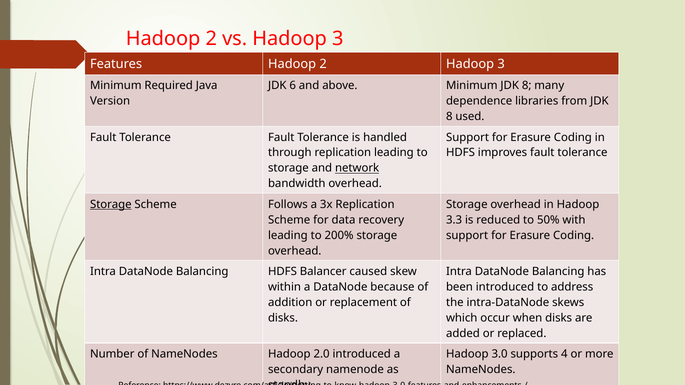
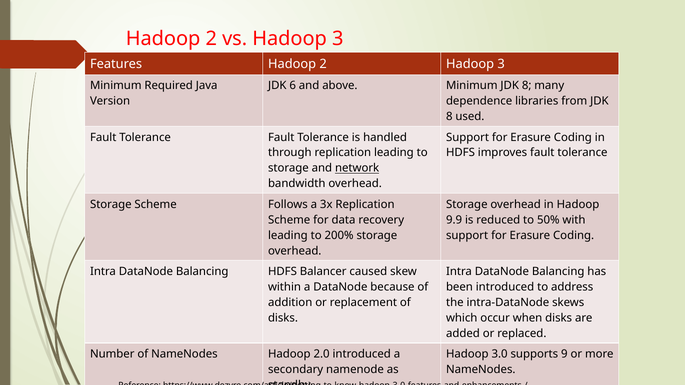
Storage underline: present -> none (111, 204)
3.3: 3.3 -> 9.9 (454, 220)
4: 4 -> 9 (564, 354)
